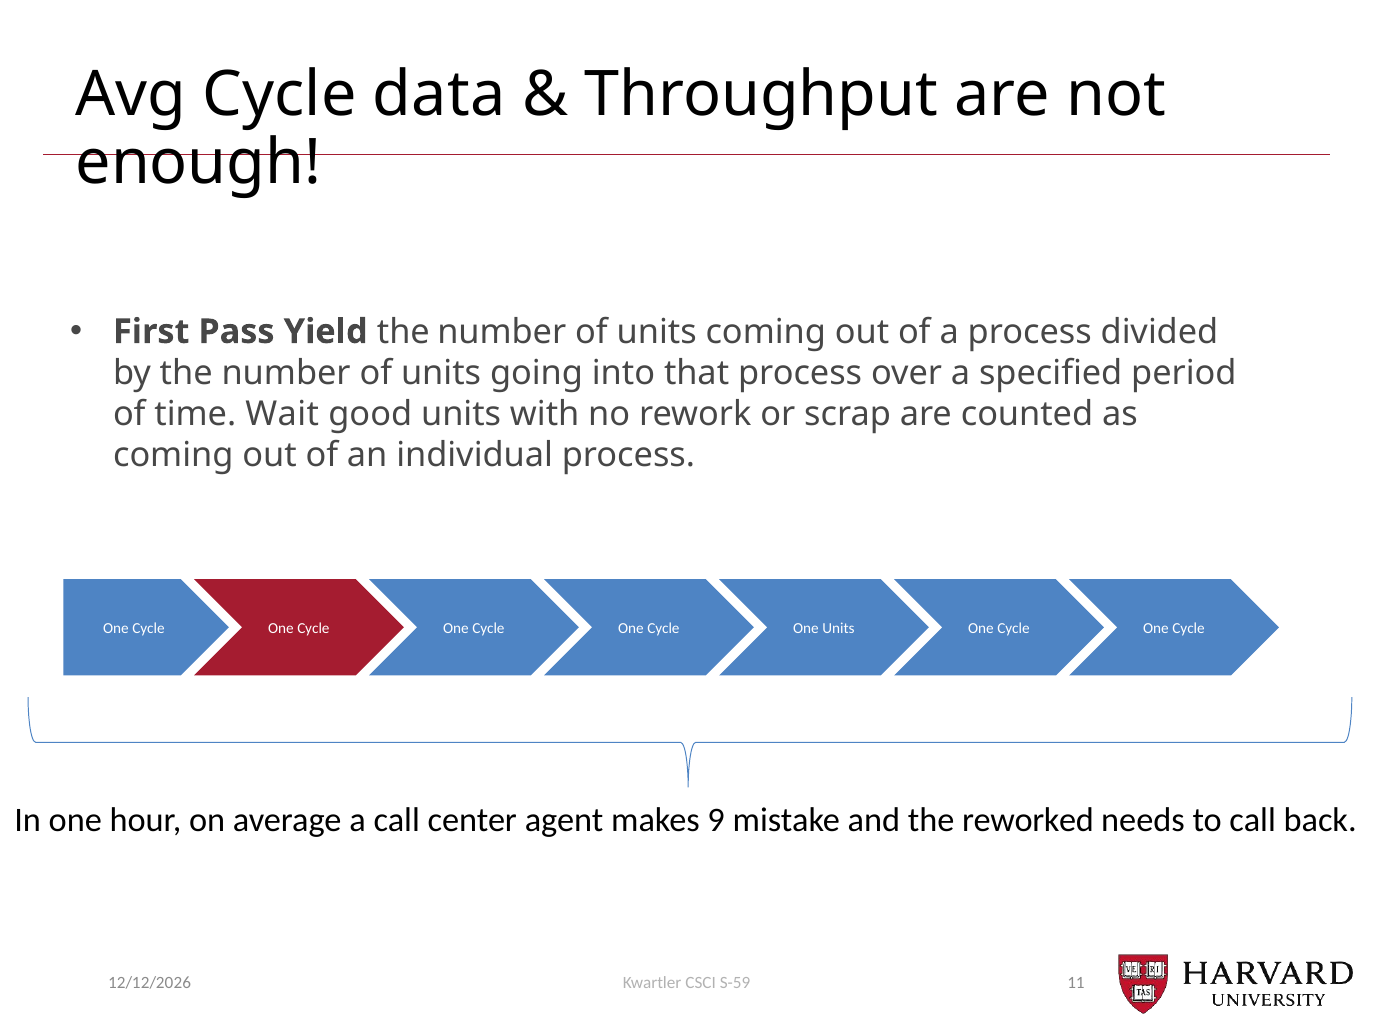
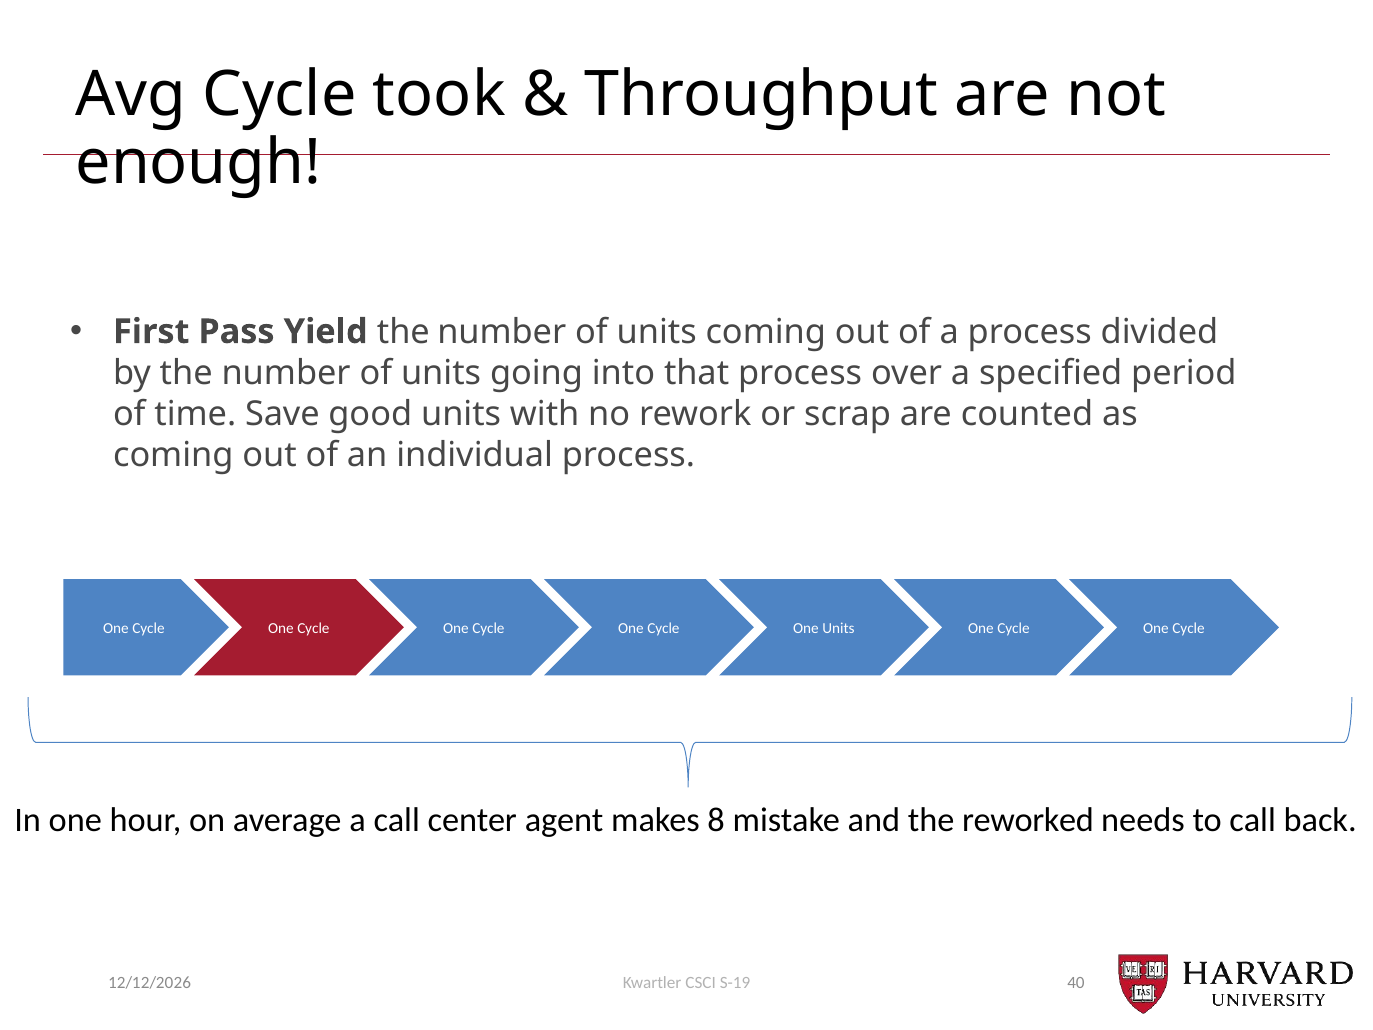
data: data -> took (439, 95)
Wait: Wait -> Save (282, 414)
9: 9 -> 8 (716, 820)
S-59: S-59 -> S-19 (735, 983)
11: 11 -> 40 (1076, 983)
